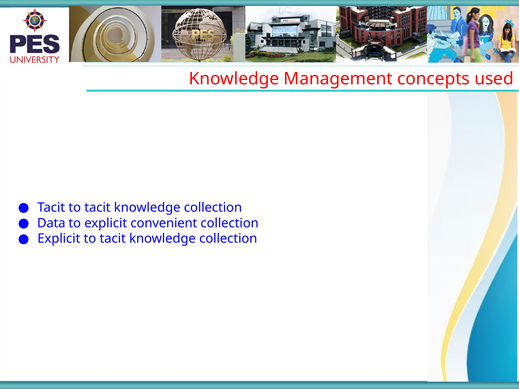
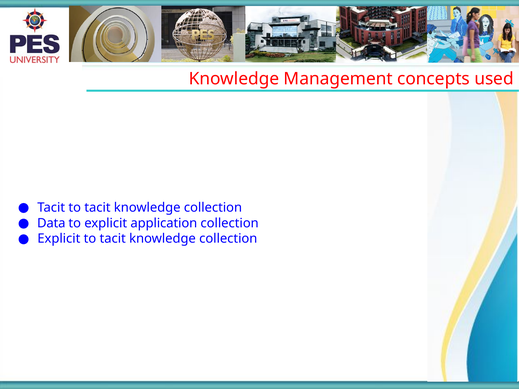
convenient: convenient -> application (164, 223)
